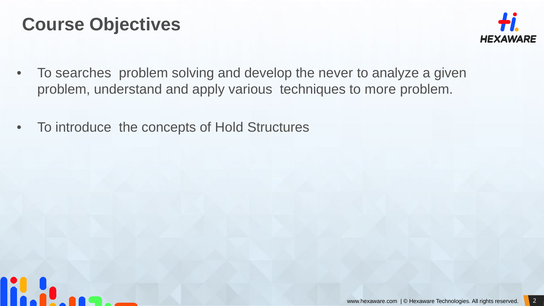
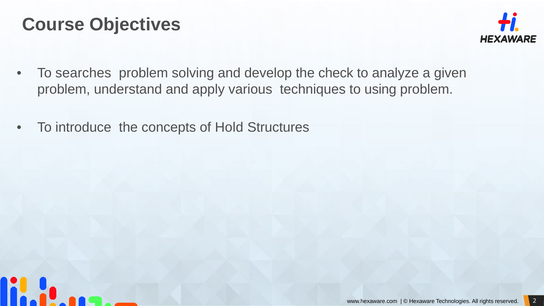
never: never -> check (336, 73)
more: more -> using (380, 89)
